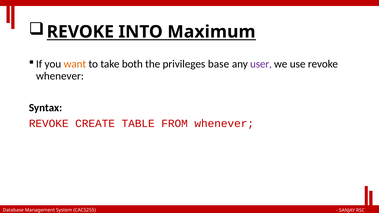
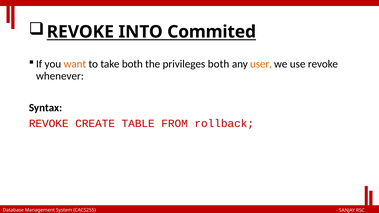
Maximum: Maximum -> Commited (212, 32)
privileges base: base -> both (219, 64)
user colour: purple -> orange (261, 64)
FROM whenever: whenever -> rollback (224, 124)
